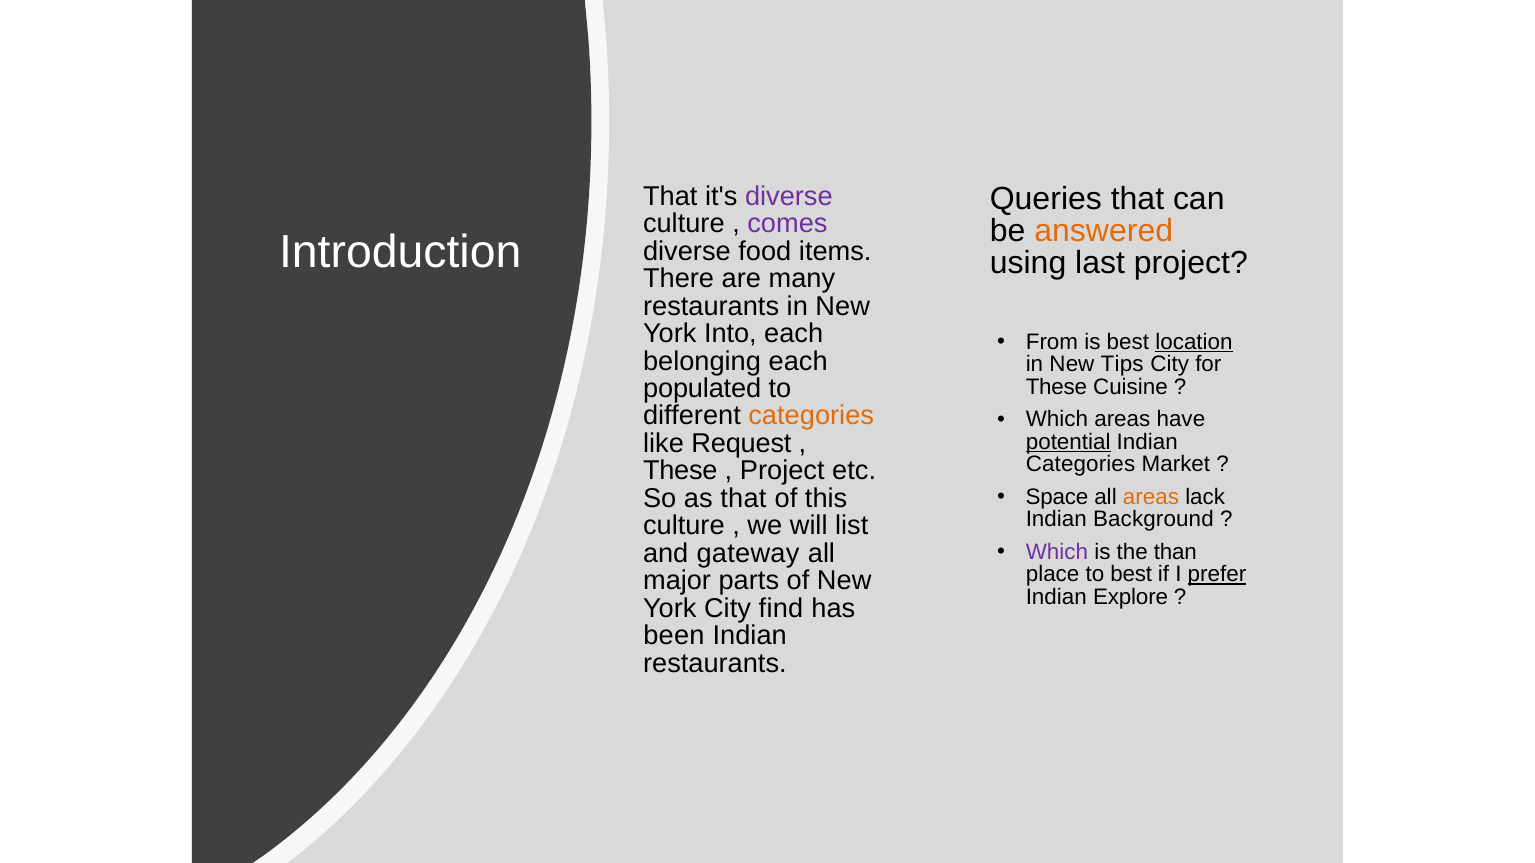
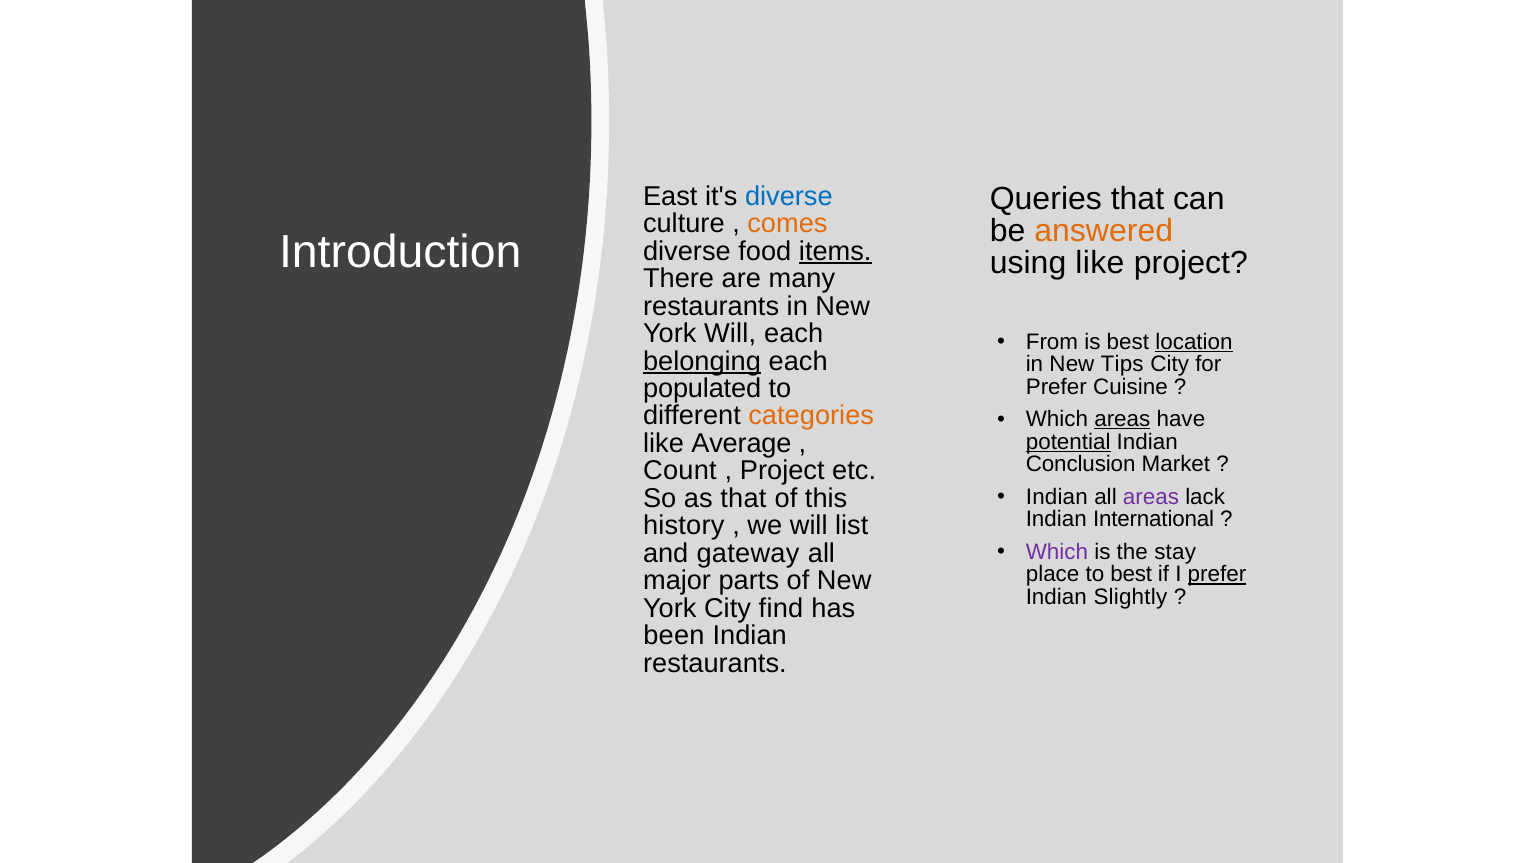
That: That -> East (670, 196)
diverse colour: purple -> blue (789, 196)
comes colour: purple -> orange (787, 224)
items underline: none -> present (835, 251)
using last: last -> like (1100, 263)
York Into: Into -> Will (730, 334)
belonging underline: none -> present (702, 361)
These: These -> Prefer (1056, 387)
areas underline: none -> present (1122, 419)
Request: Request -> Average (741, 444)
Categories: Categories -> Conclusion (1081, 465)
These: These -> Count (680, 471)
Space: Space -> Indian (1057, 497)
areas colour: orange -> purple (1151, 497)
Background: Background -> International (1154, 520)
culture: culture -> history (684, 526)
than: than -> stay (1175, 552)
Explore: Explore -> Slightly (1130, 597)
